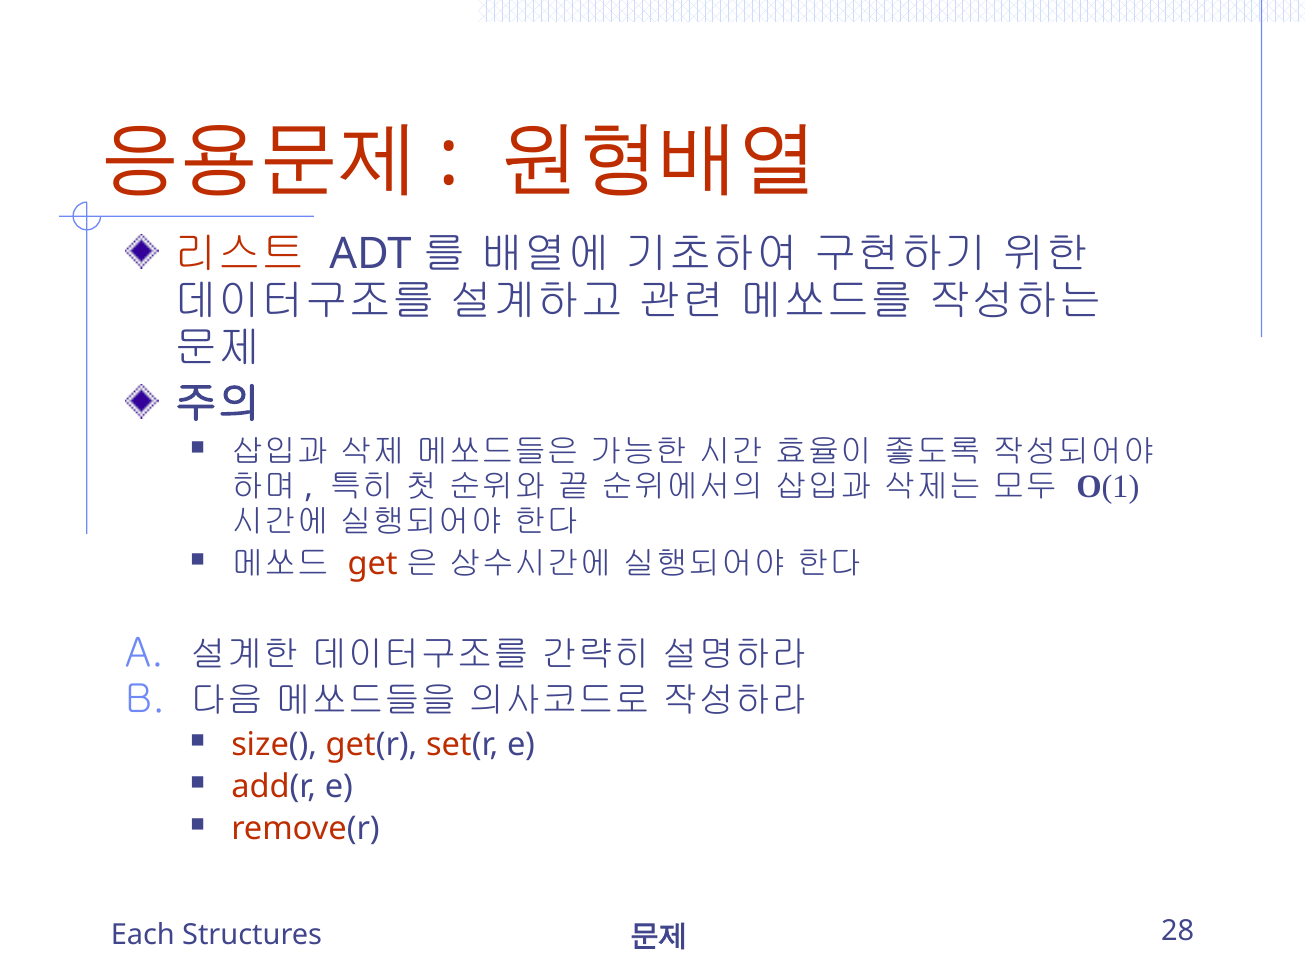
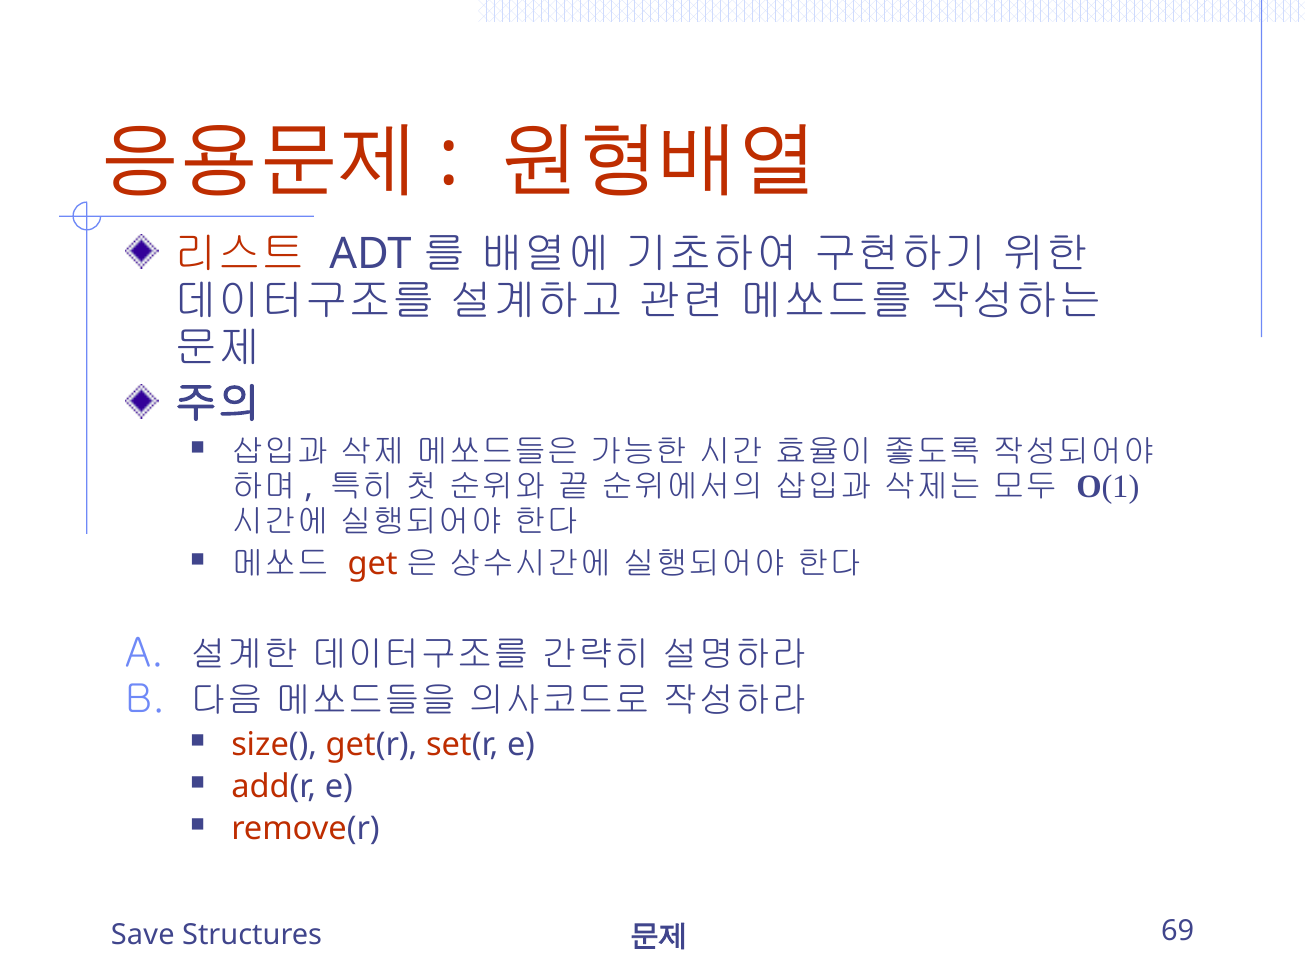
28: 28 -> 69 (1178, 930)
Each: Each -> Save (143, 935)
